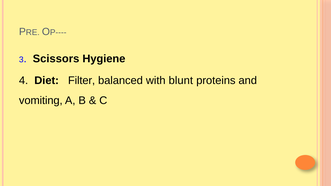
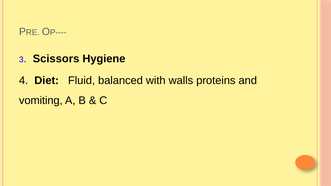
Filter: Filter -> Fluid (82, 81)
blunt: blunt -> walls (181, 81)
